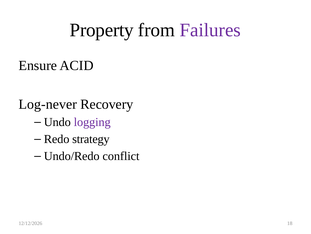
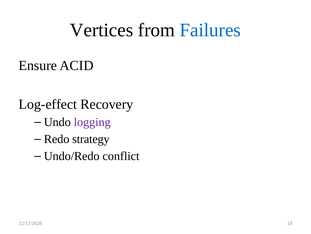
Property: Property -> Vertices (102, 30)
Failures colour: purple -> blue (210, 30)
Log-never: Log-never -> Log-effect (48, 104)
